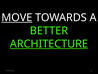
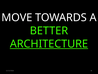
MOVE underline: present -> none (17, 17)
